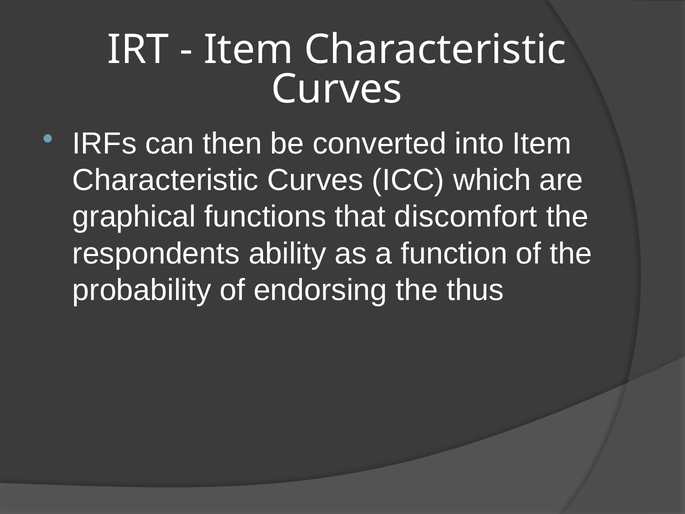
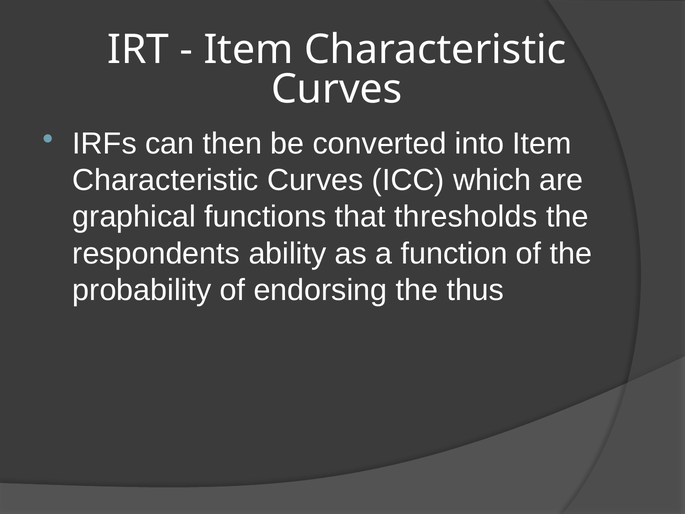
discomfort: discomfort -> thresholds (466, 217)
